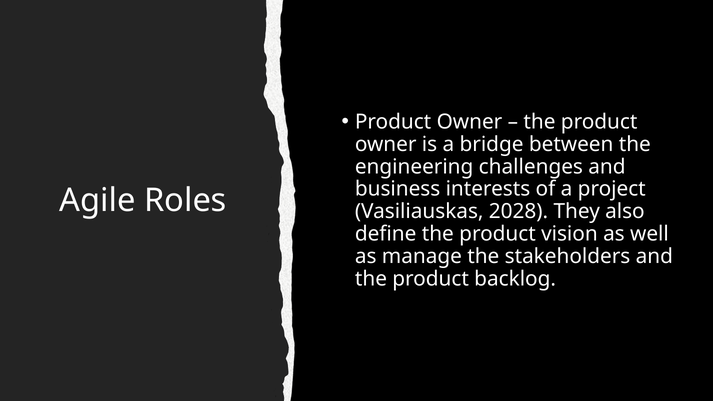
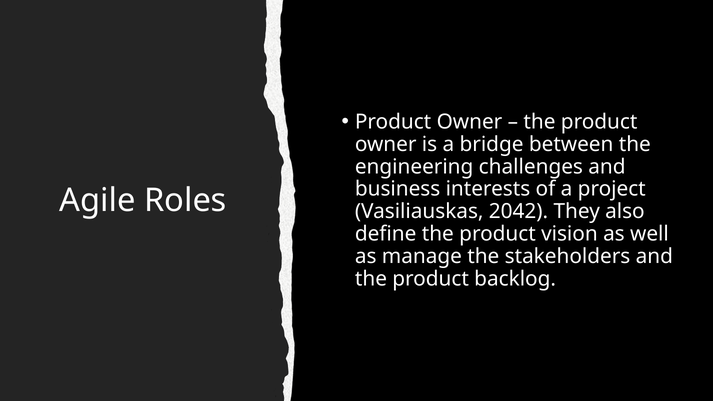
2028: 2028 -> 2042 (519, 212)
